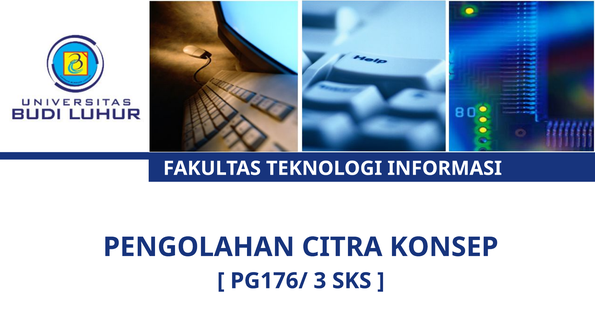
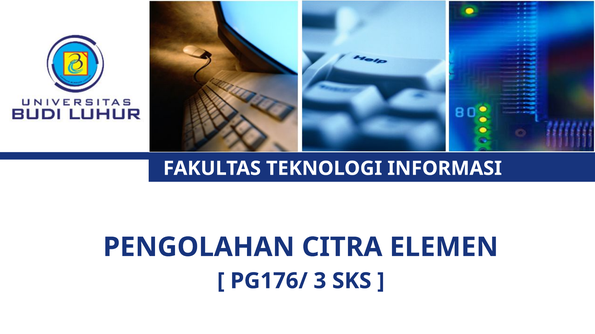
KONSEP: KONSEP -> ELEMEN (444, 248)
